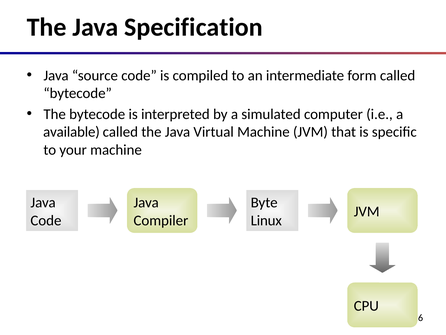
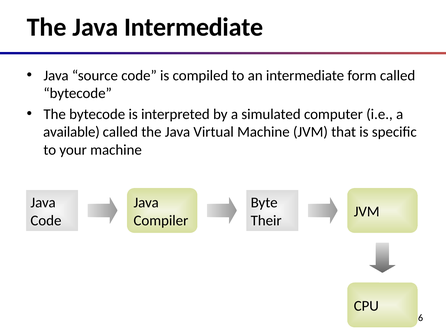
Java Specification: Specification -> Intermediate (194, 27)
Linux: Linux -> Their (266, 220)
